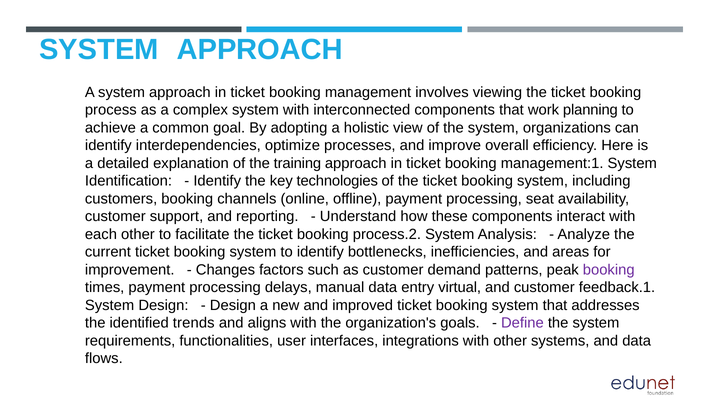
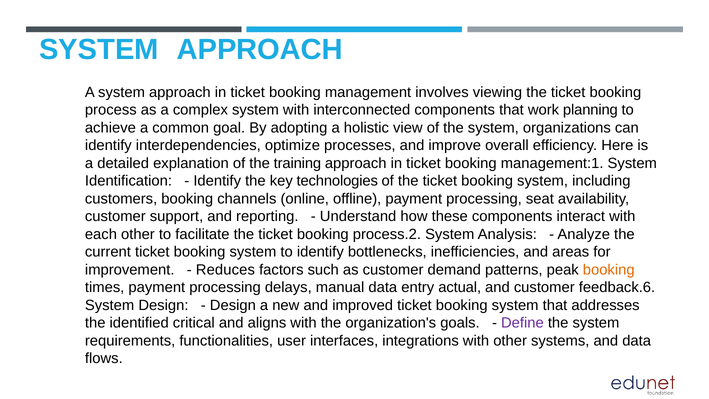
Changes: Changes -> Reduces (225, 270)
booking colour: purple -> orange (609, 270)
virtual: virtual -> actual (460, 287)
feedback.1: feedback.1 -> feedback.6 (617, 287)
trends: trends -> critical (194, 323)
